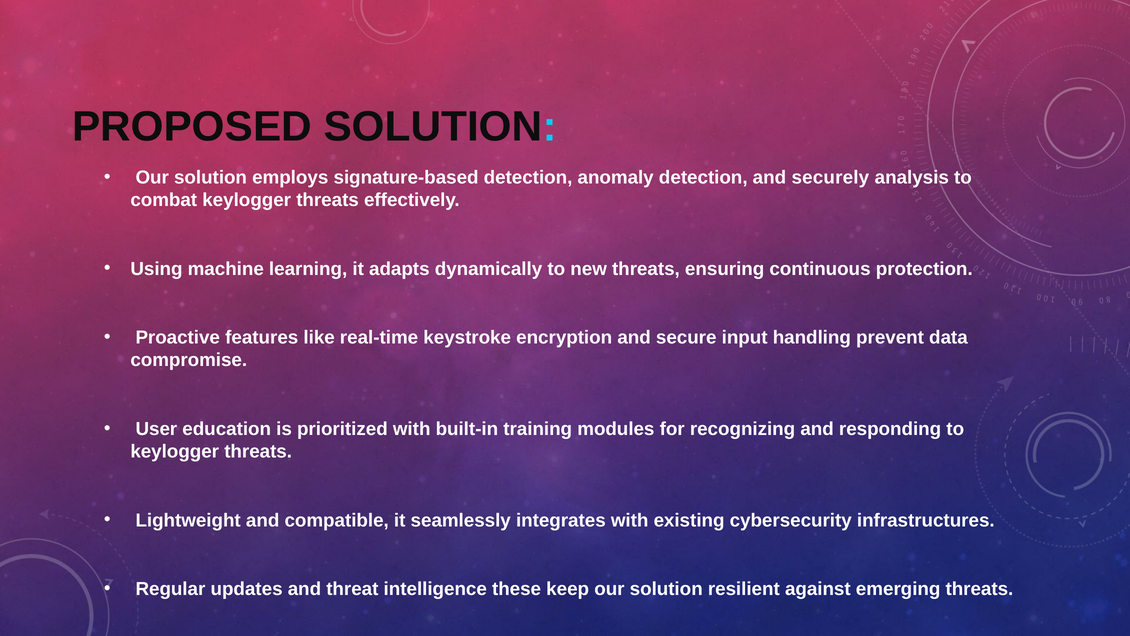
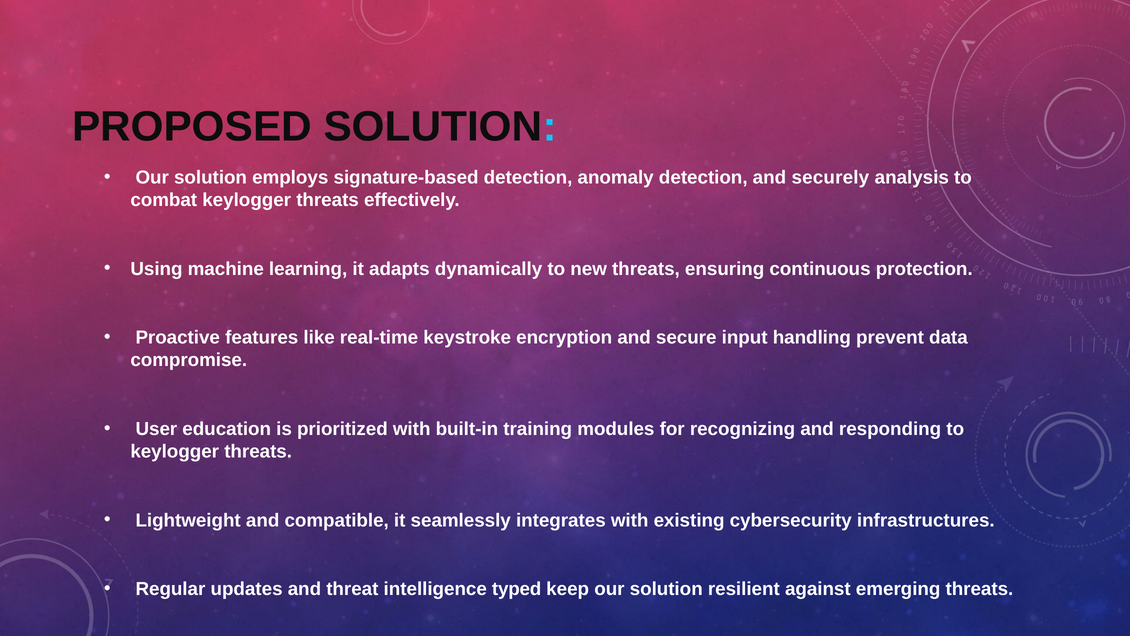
these: these -> typed (517, 589)
